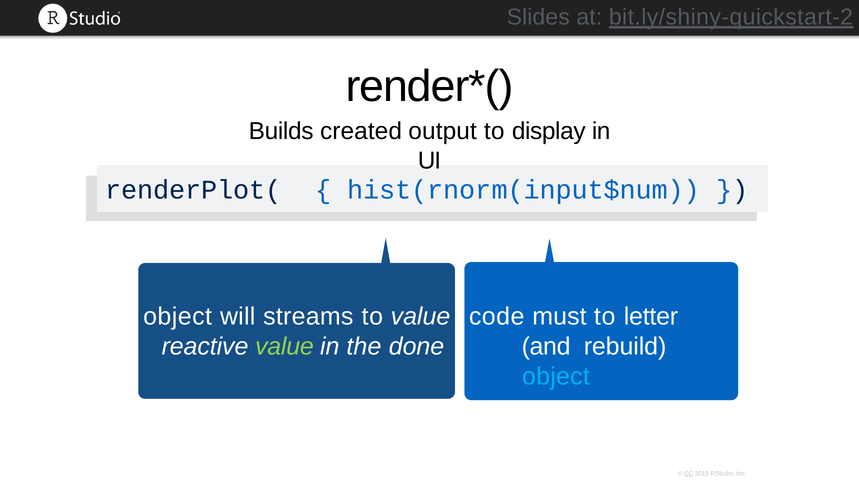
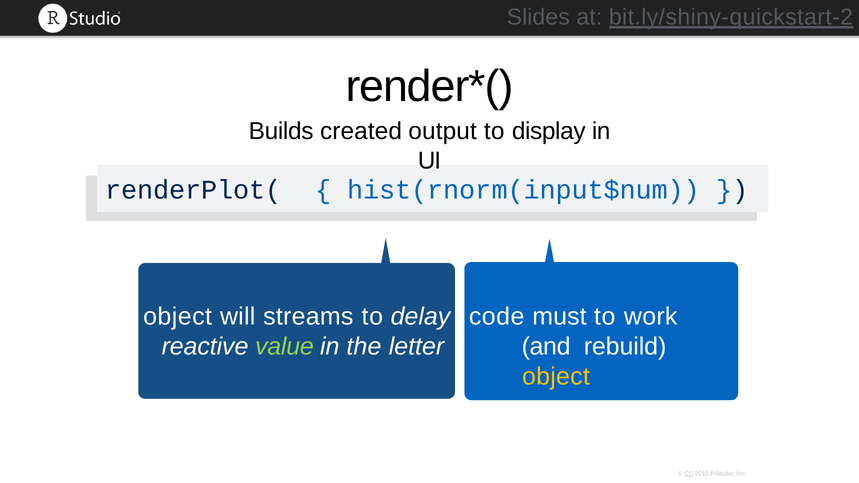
to value: value -> delay (420, 317)
letter: letter -> work (651, 317)
done: done -> letter (416, 347)
object colour: light blue -> yellow (556, 377)
